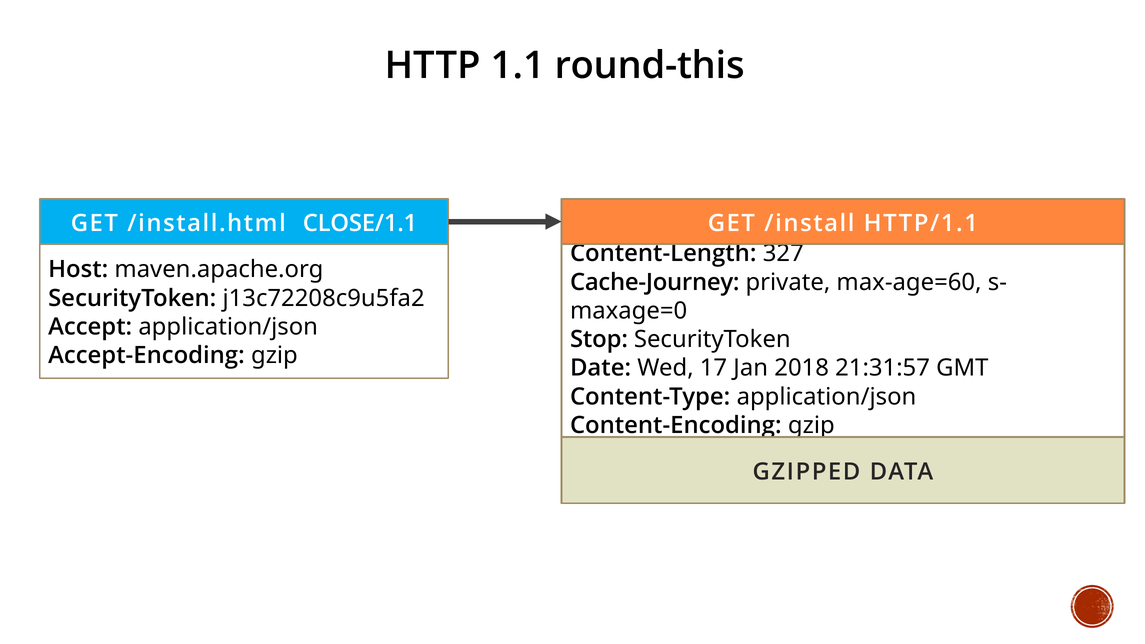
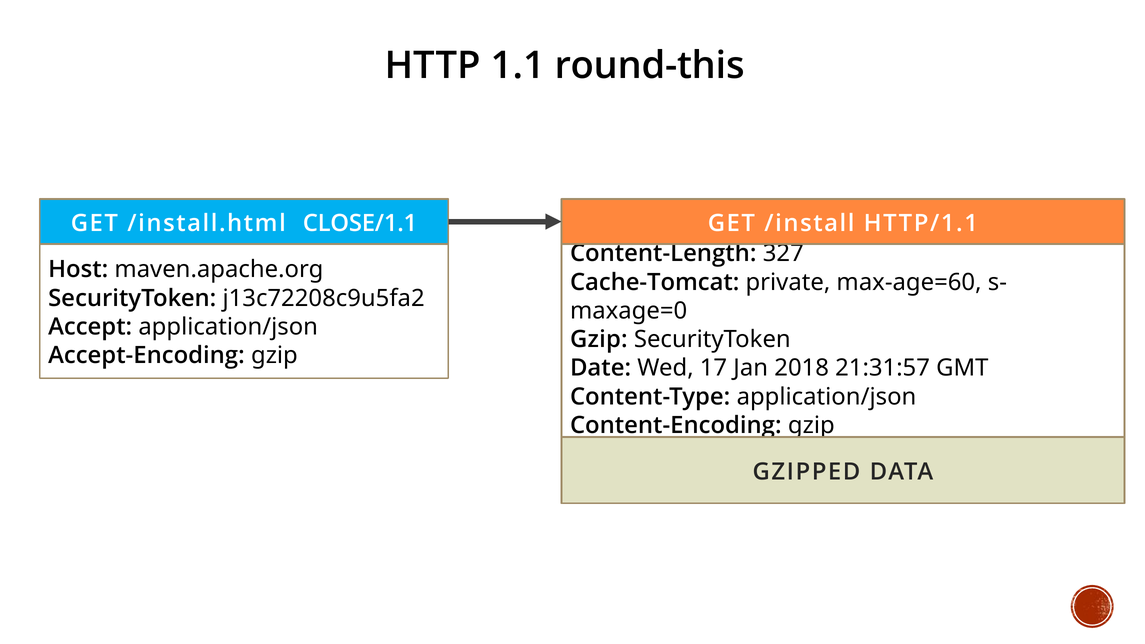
Cache-Journey: Cache-Journey -> Cache-Tomcat (655, 282)
Stop: Stop -> Gzip (599, 339)
